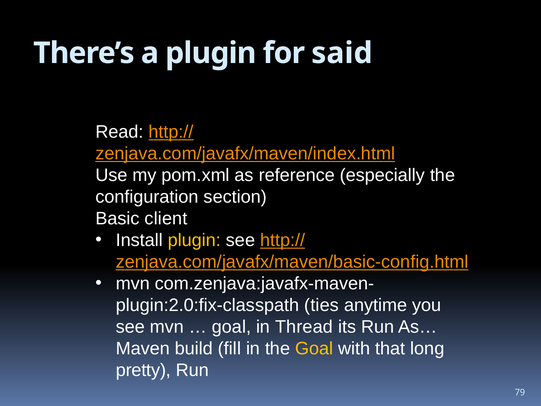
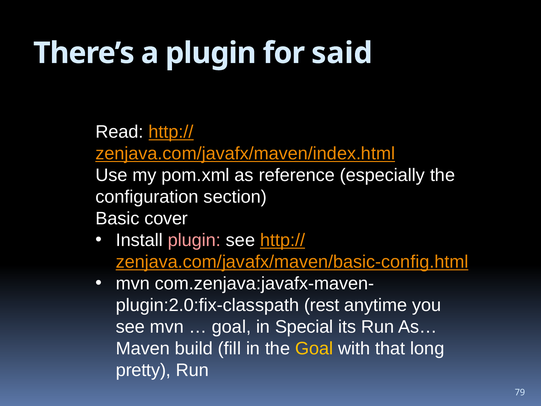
client: client -> cover (166, 218)
plugin colour: yellow -> pink (194, 240)
ties: ties -> rest (322, 305)
Thread: Thread -> Special (304, 327)
